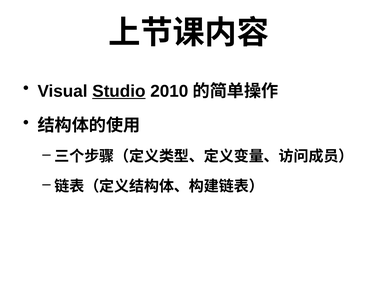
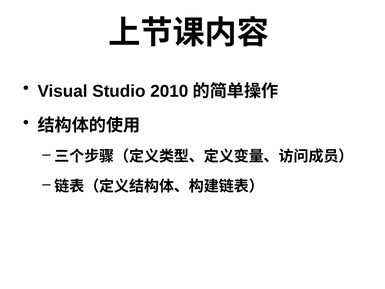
Studio underline: present -> none (119, 91)
